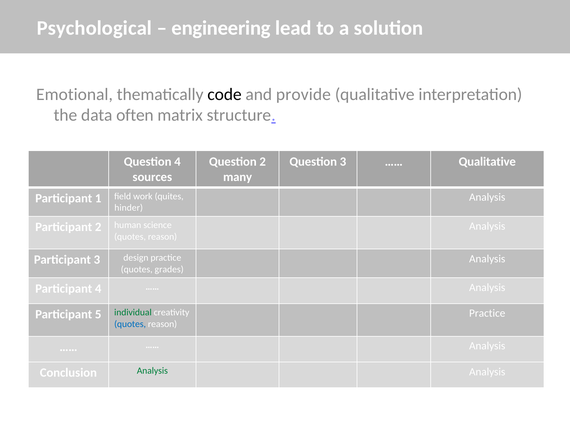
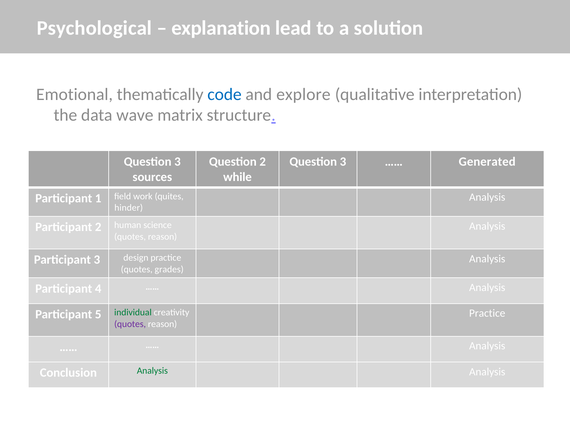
engineering: engineering -> explanation (221, 28)
code colour: black -> blue (224, 94)
provide: provide -> explore (303, 94)
often: often -> wave (135, 115)
4: 4 -> 3 (177, 162)
Qualitative: Qualitative -> Generated (487, 162)
many: many -> while (238, 177)
quotes colour: blue -> purple (130, 324)
